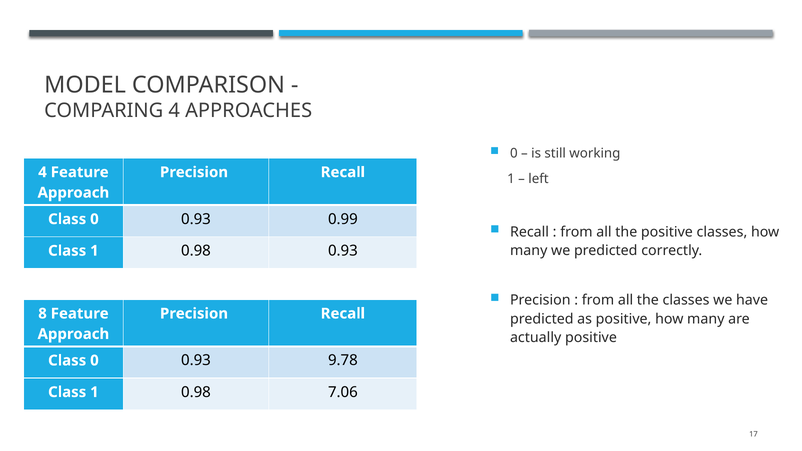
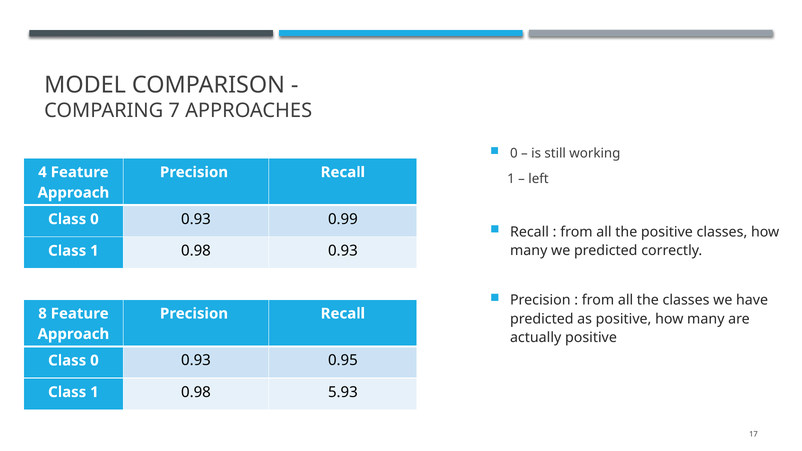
COMPARING 4: 4 -> 7 (174, 111)
9.78: 9.78 -> 0.95 (343, 361)
7.06: 7.06 -> 5.93 (343, 392)
